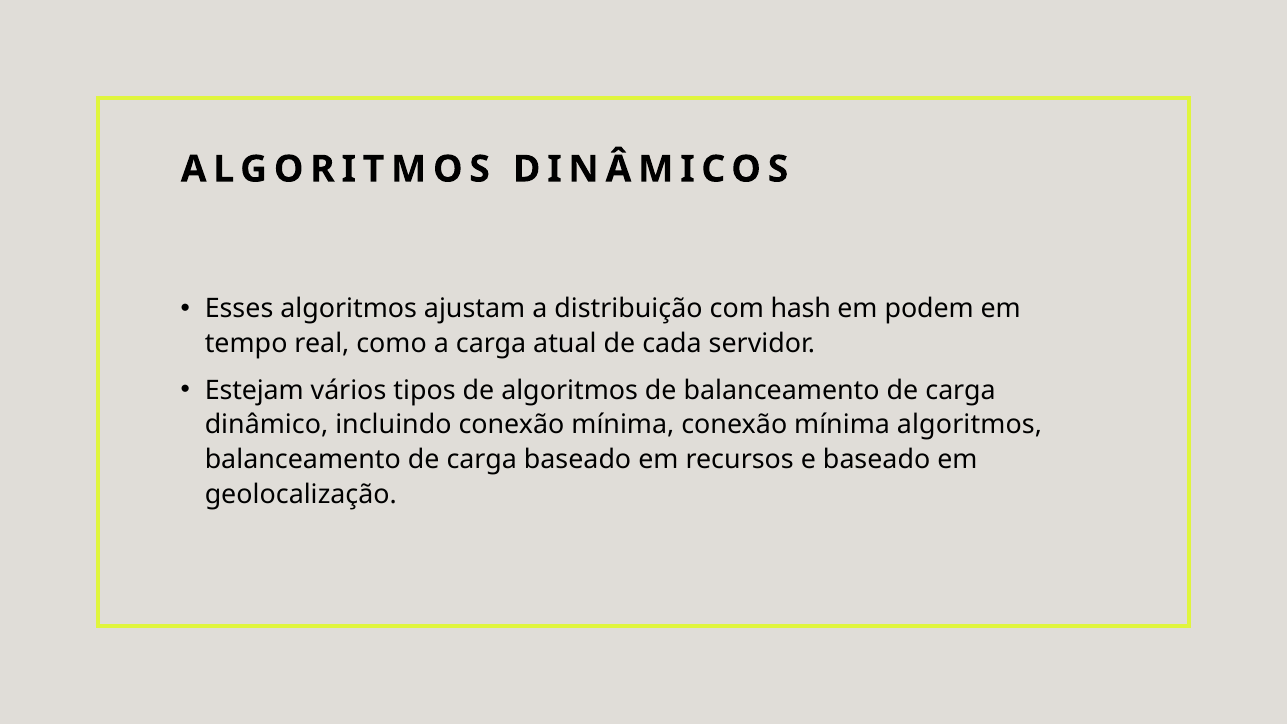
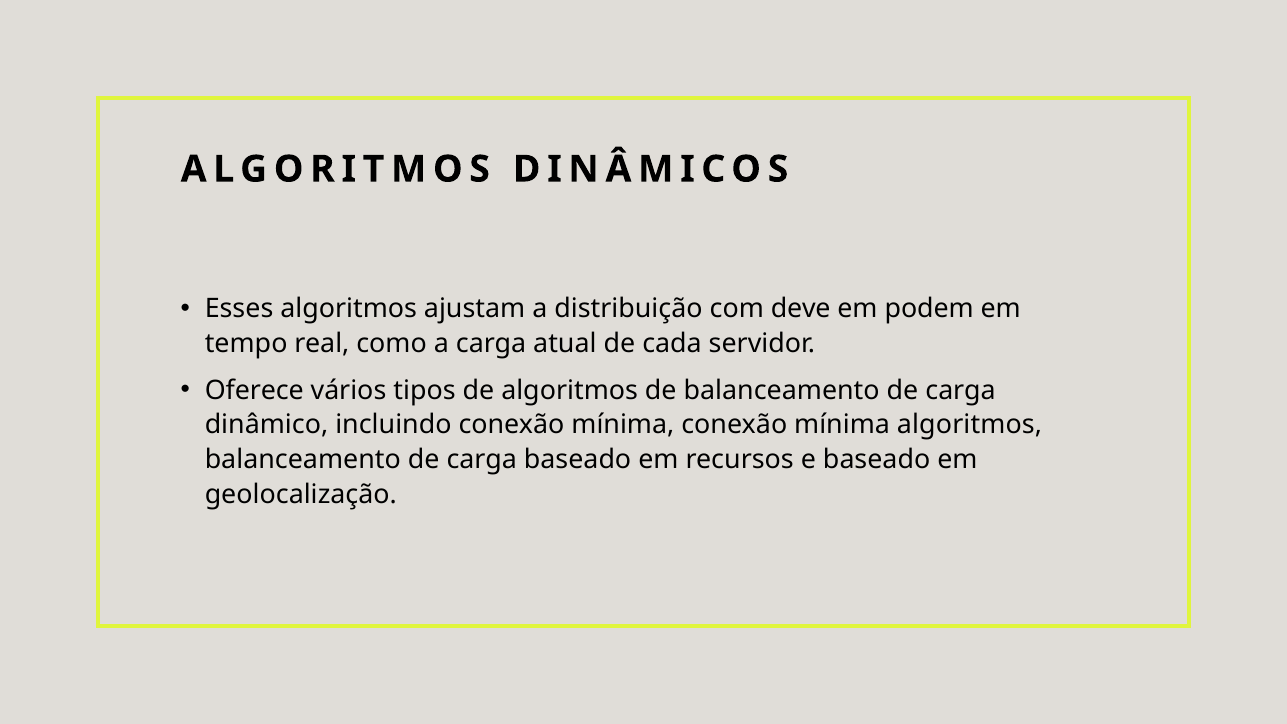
hash: hash -> deve (801, 309)
Estejam: Estejam -> Oferece (254, 390)
